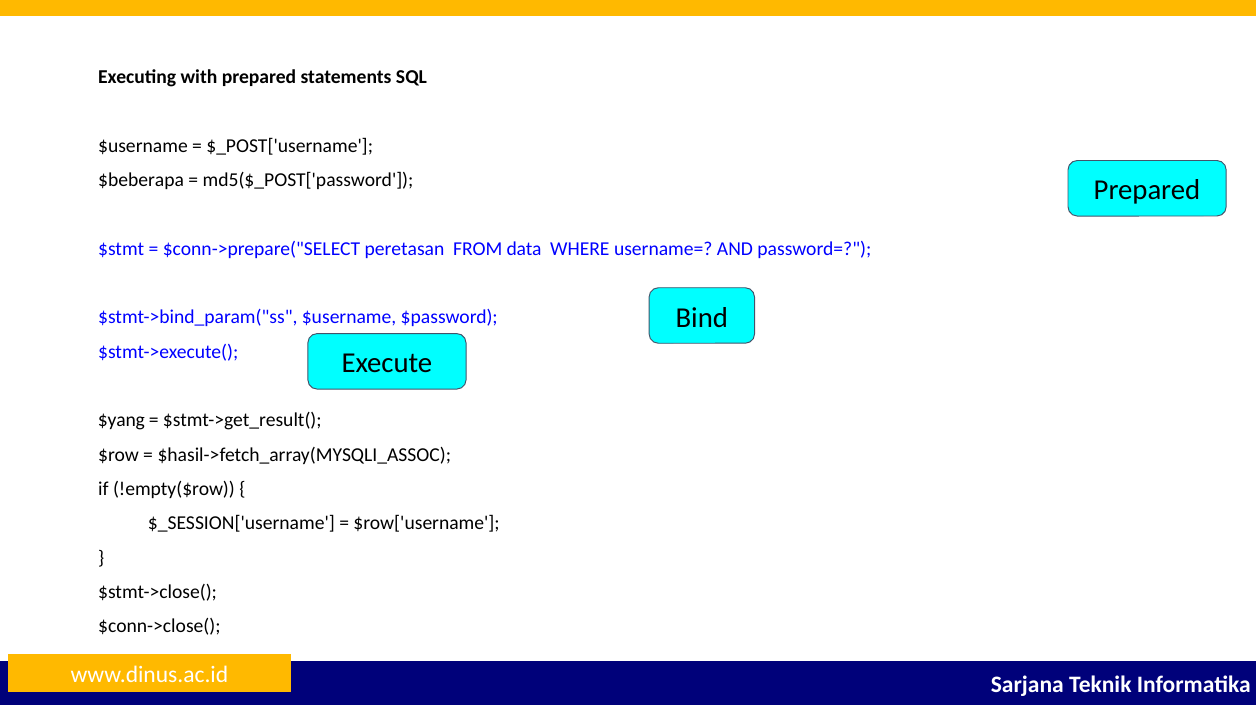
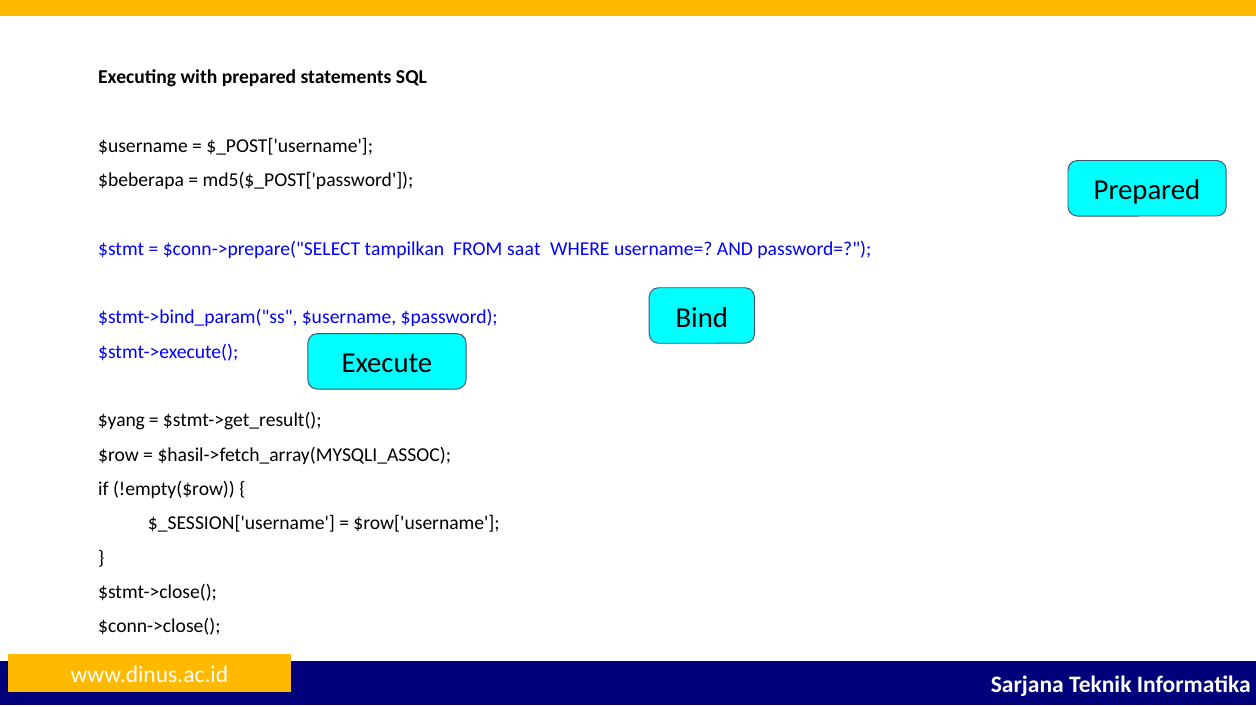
peretasan: peretasan -> tampilkan (404, 249)
data: data -> saat (524, 249)
